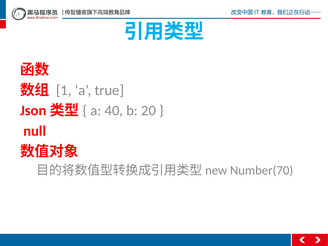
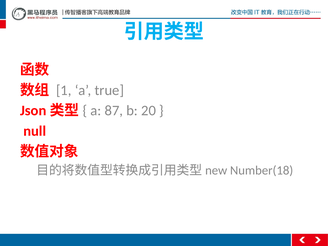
40: 40 -> 87 (114, 111)
Number(70: Number(70 -> Number(18 (262, 170)
